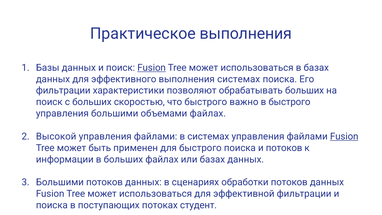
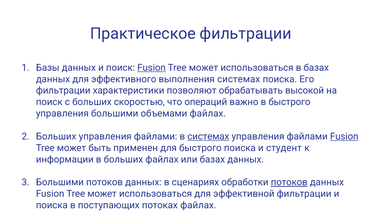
Практическое выполнения: выполнения -> фильтрации (246, 34)
обрабатывать больших: больших -> высокой (305, 91)
что быстрого: быстрого -> операций (206, 102)
Высокой: Высокой -> Больших (56, 136)
системах underline: none -> present (208, 136)
и потоков: потоков -> студент (284, 148)
потоков underline: none -> present (289, 182)
потоках студент: студент -> файлах (198, 205)
